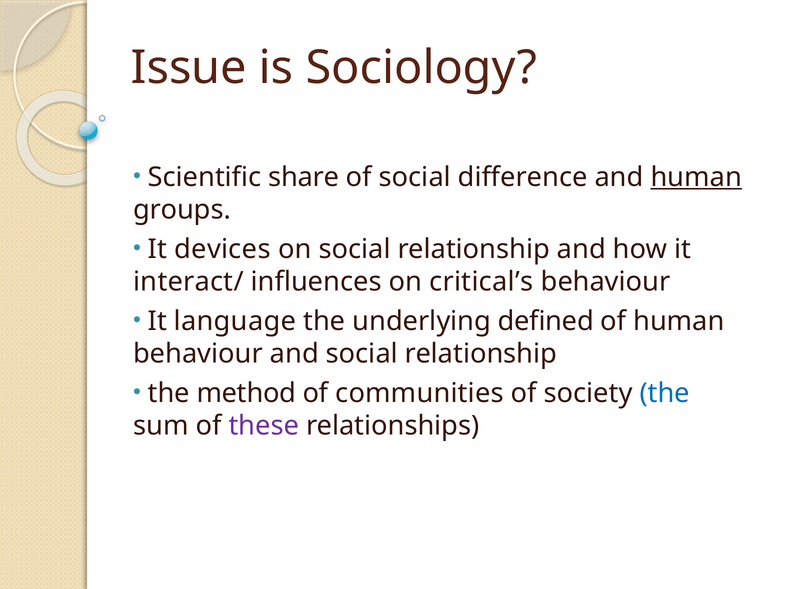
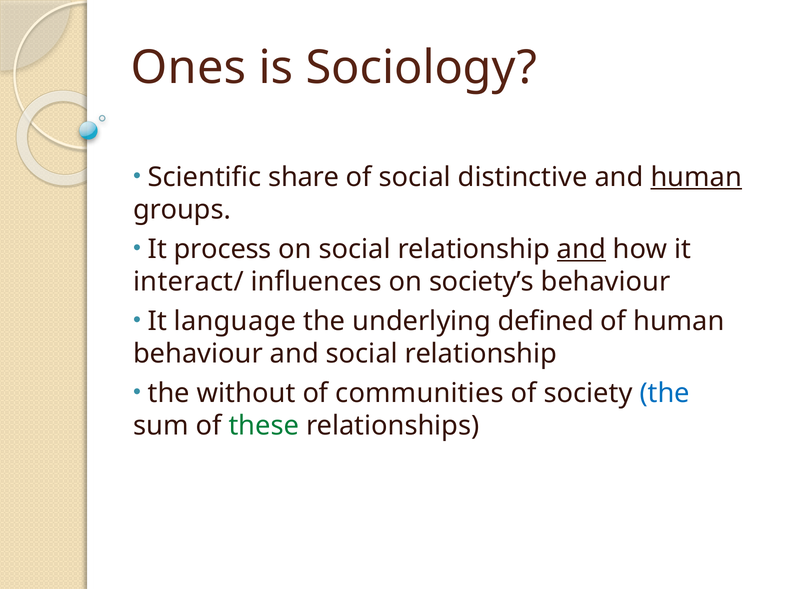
Issue: Issue -> Ones (189, 68)
difference: difference -> distinctive (523, 177)
devices: devices -> process (223, 249)
and underline: none -> present (581, 249)
critical’s: critical’s -> society’s (482, 282)
method: method -> without (246, 393)
these colour: purple -> green (264, 426)
